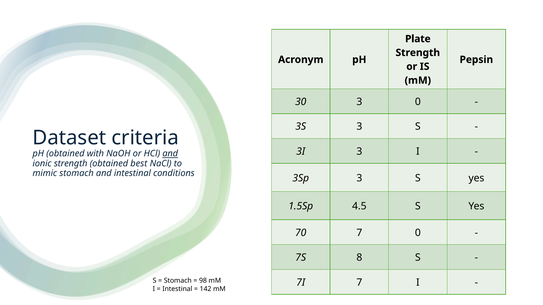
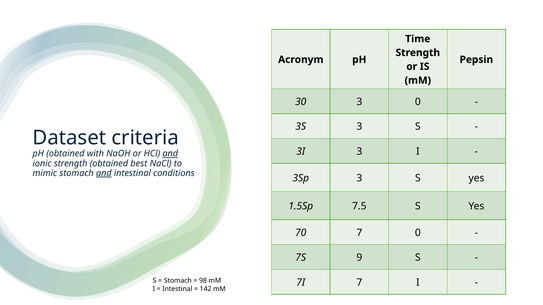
Plate: Plate -> Time (418, 39)
and underline: none -> present (104, 173)
4.5: 4.5 -> 7.5 (359, 206)
8: 8 -> 9 (359, 258)
